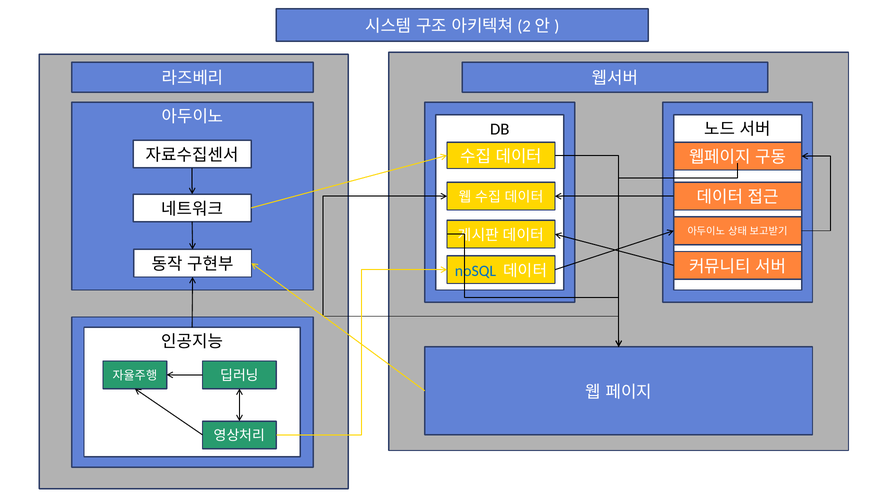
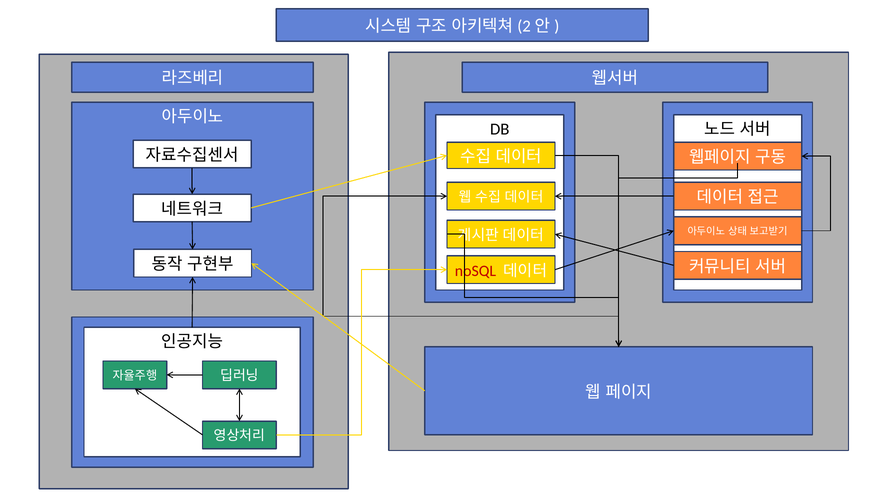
noSQL colour: blue -> red (475, 271)
